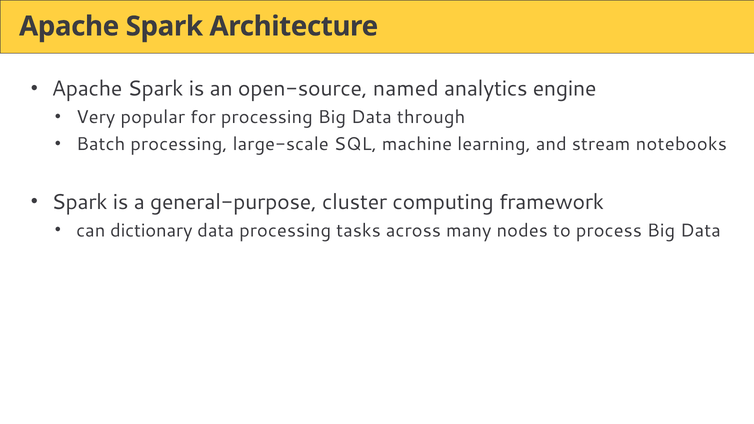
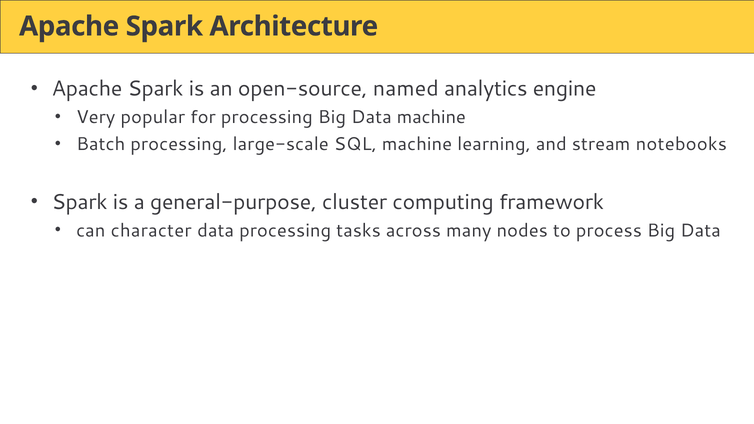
Data through: through -> machine (431, 117)
dictionary: dictionary -> character (151, 231)
